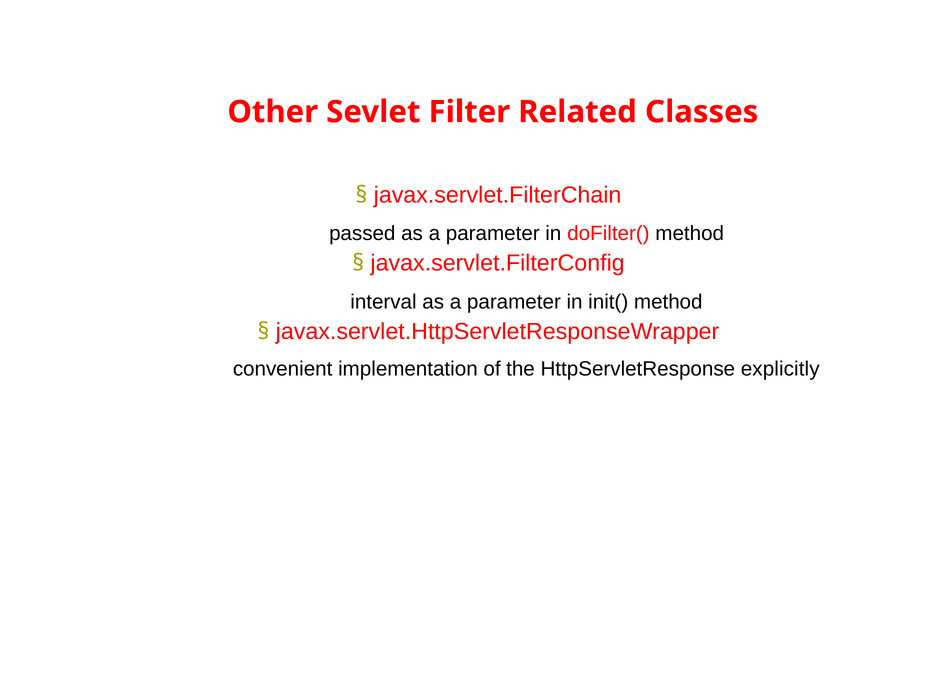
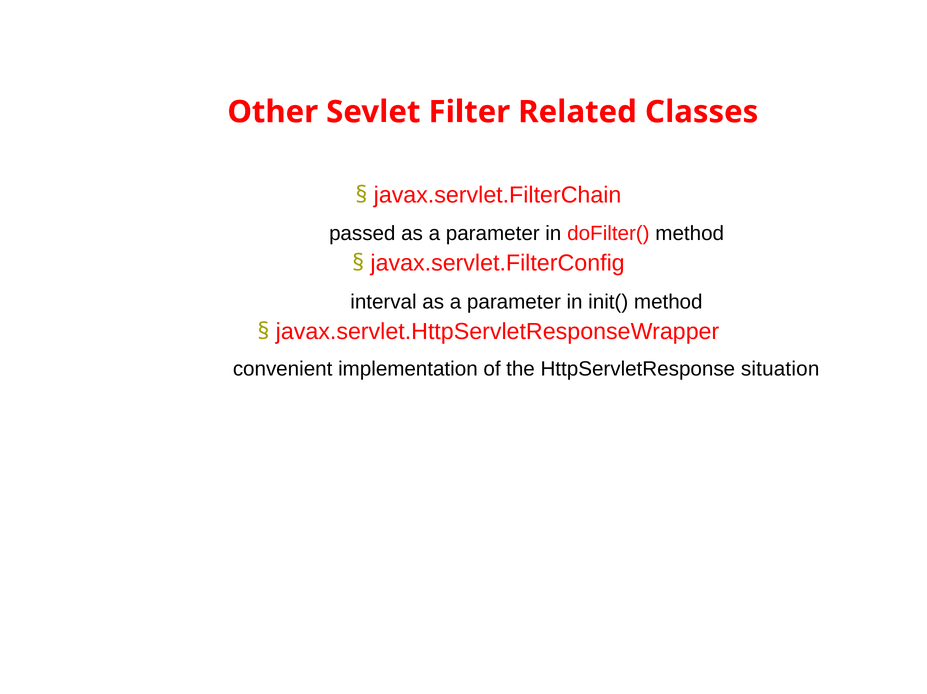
explicitly: explicitly -> situation (780, 369)
